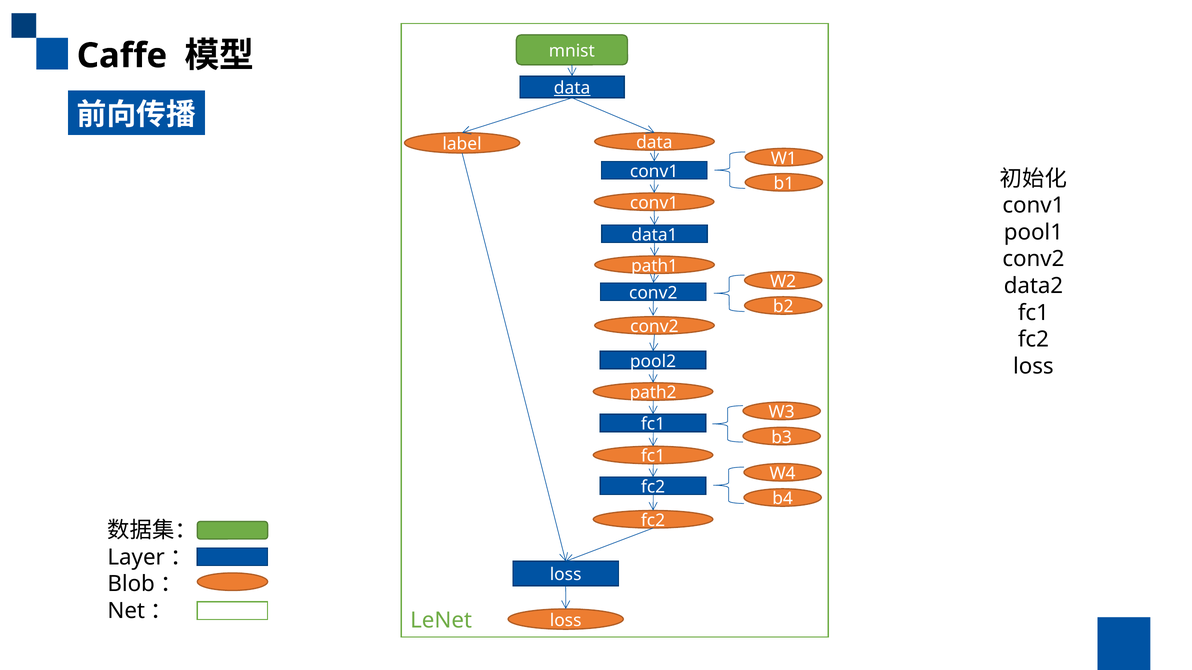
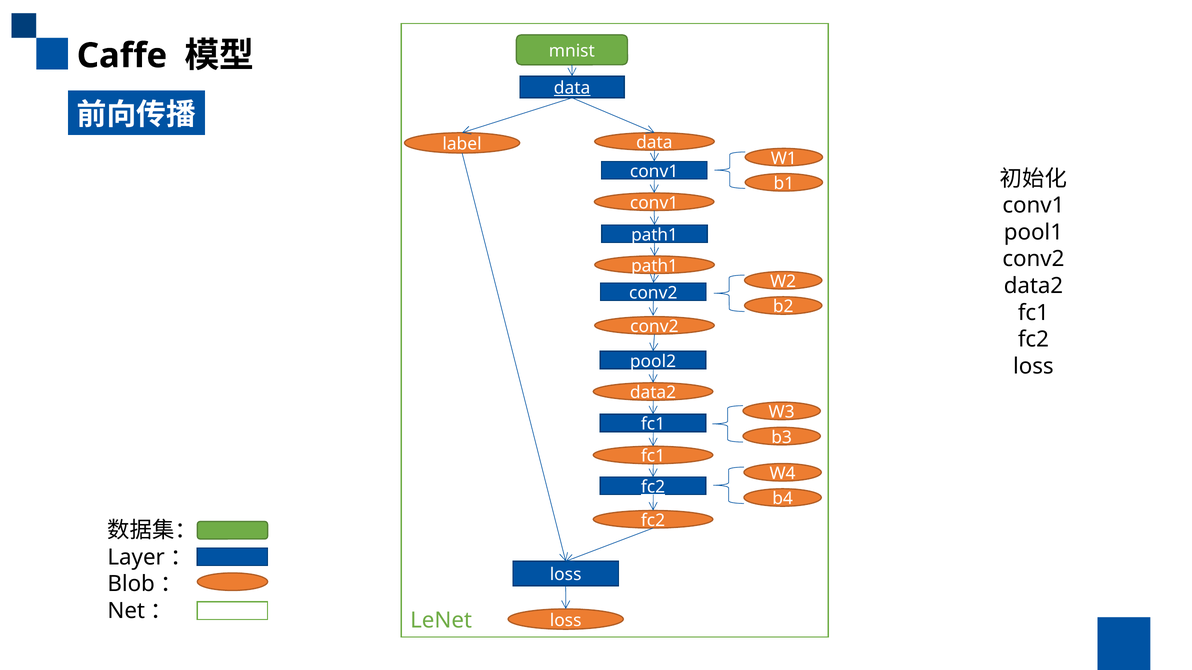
data1: data1 -> path1 (655, 235)
path2: path2 -> data2 (653, 393)
fc2 underline: none -> present (653, 487)
